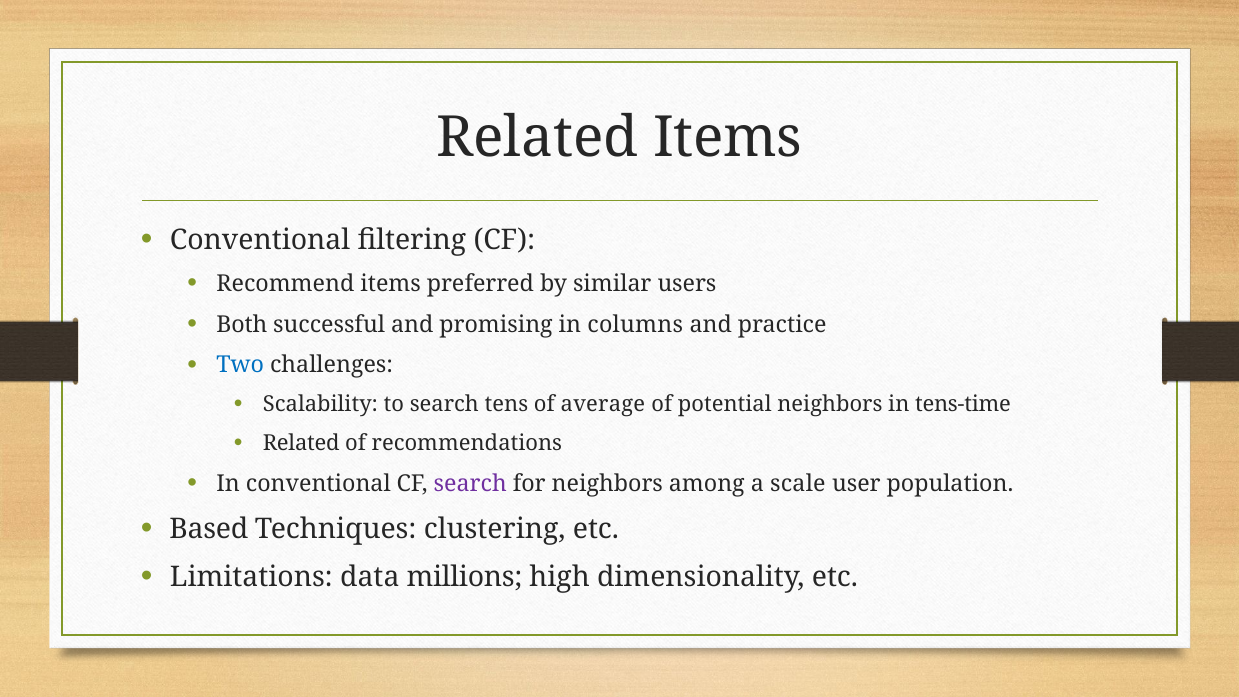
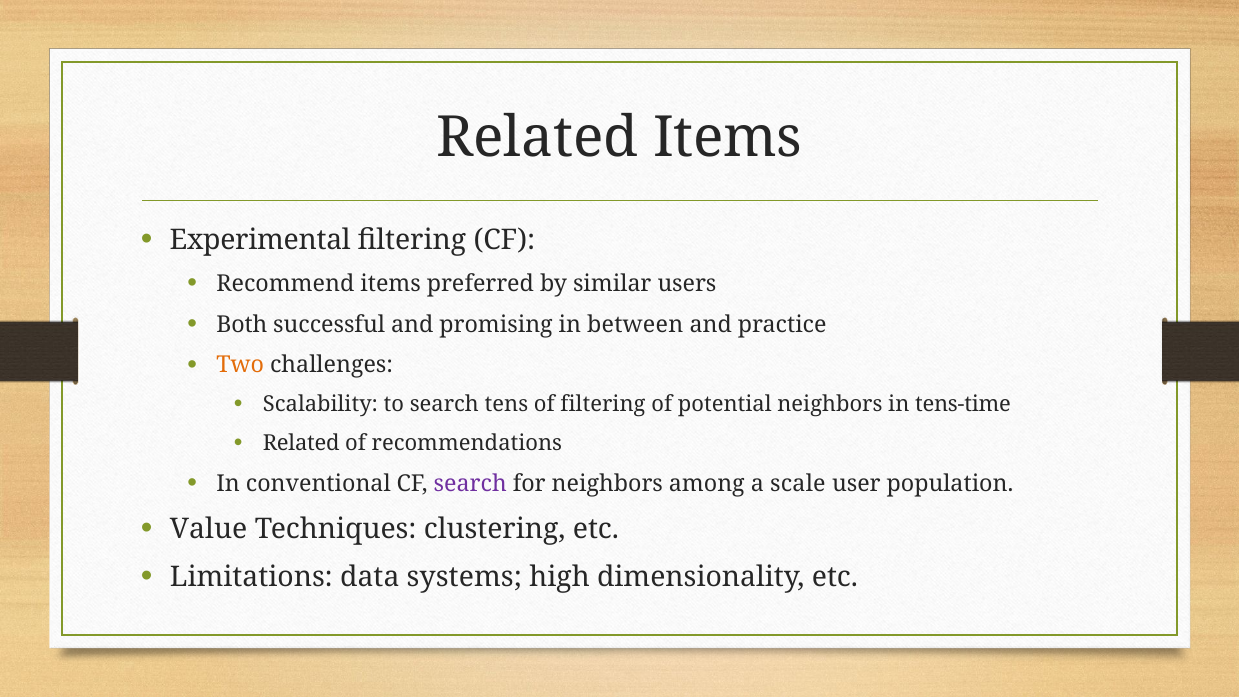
Conventional: Conventional -> Experimental (260, 240)
columns: columns -> between (635, 324)
Two colour: blue -> orange (240, 365)
of average: average -> filtering (603, 405)
Based: Based -> Value (209, 529)
millions: millions -> systems (464, 577)
